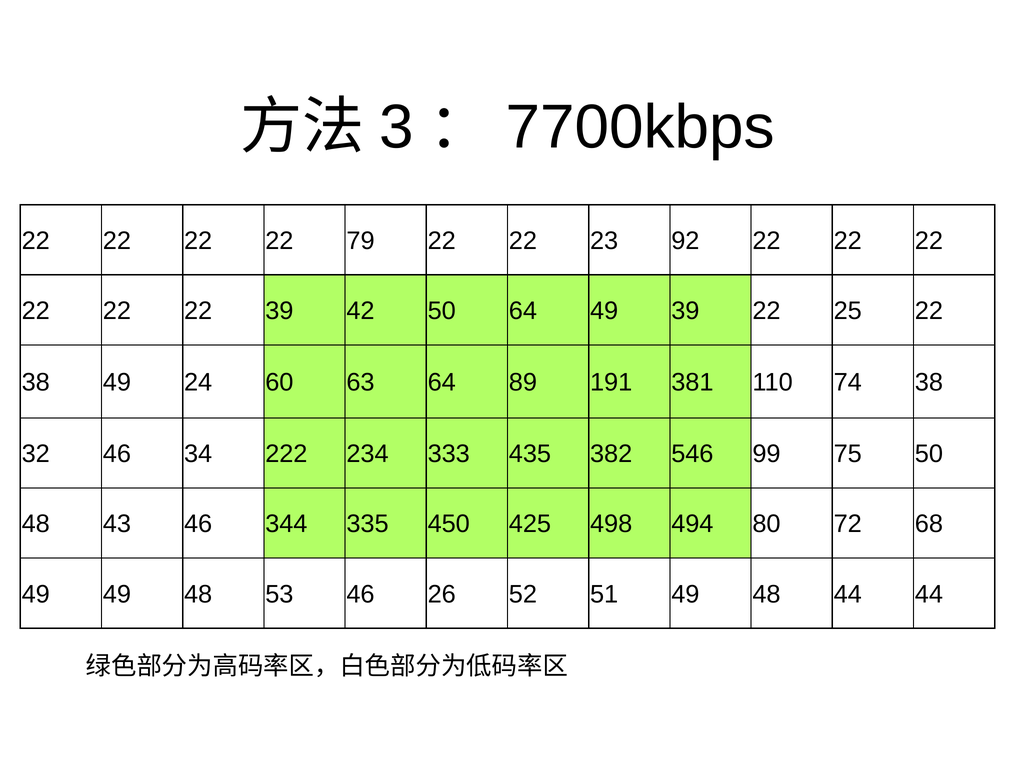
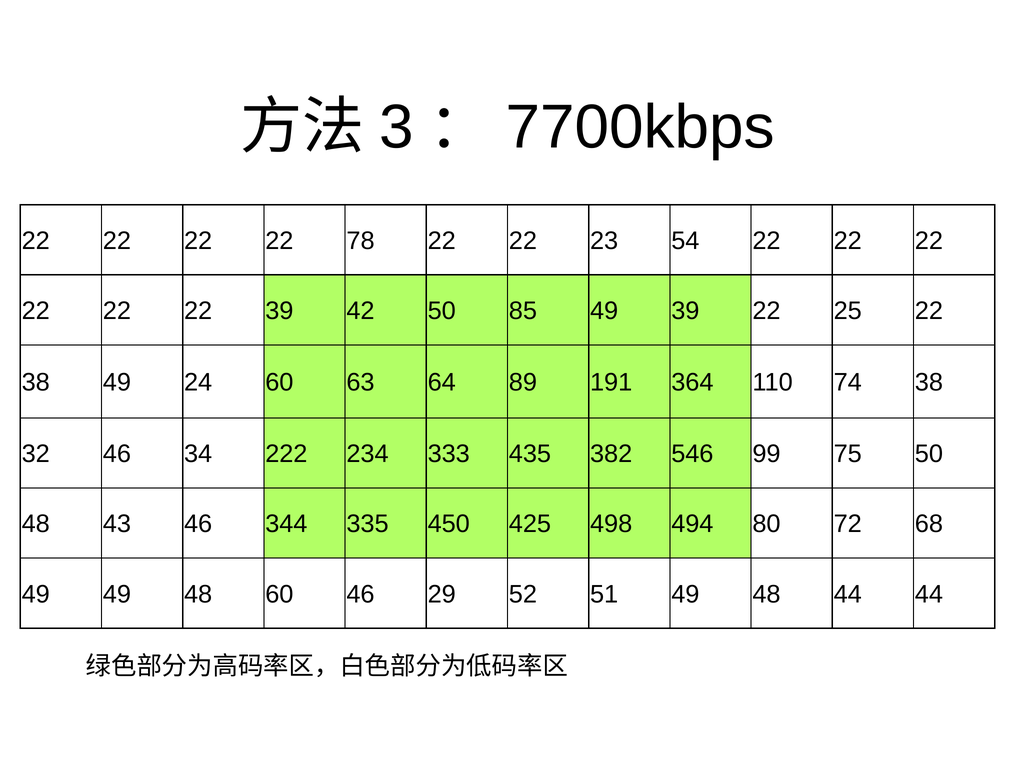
79: 79 -> 78 (361, 241)
92: 92 -> 54 (685, 241)
50 64: 64 -> 85 (523, 311)
381: 381 -> 364 (692, 383)
48 53: 53 -> 60 (279, 594)
26: 26 -> 29 (442, 594)
